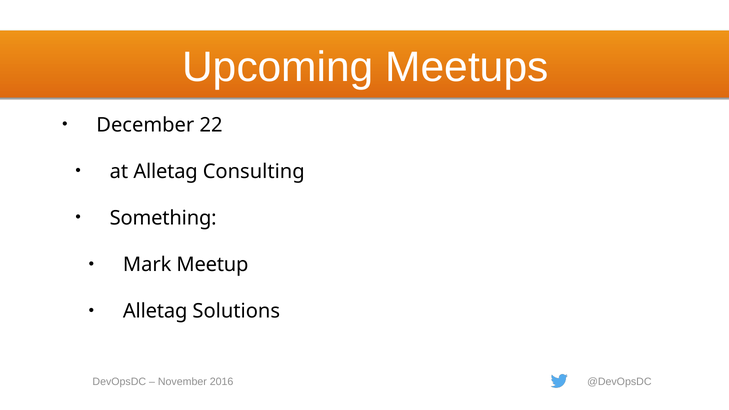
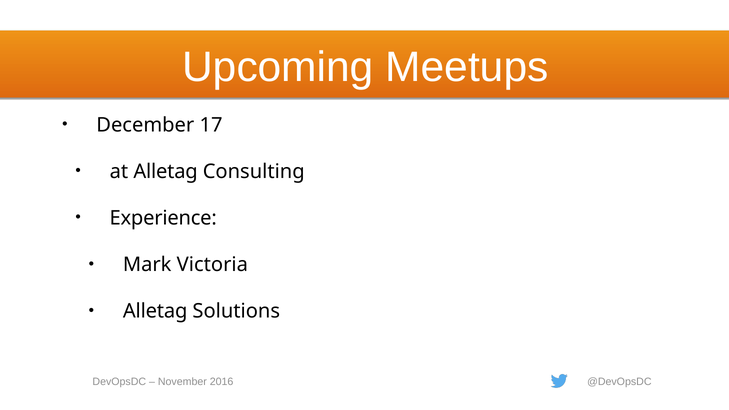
22: 22 -> 17 (211, 125)
Something: Something -> Experience (163, 218)
Meetup: Meetup -> Victoria (212, 265)
